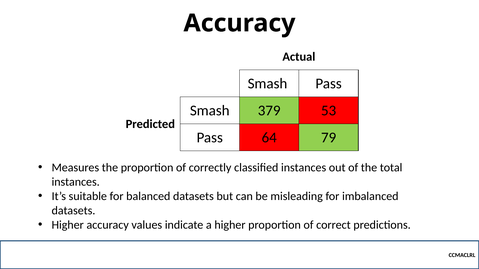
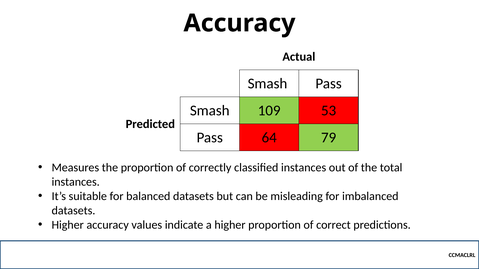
379: 379 -> 109 (269, 111)
